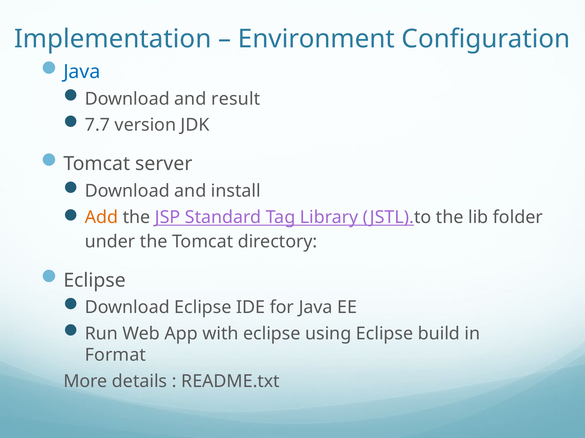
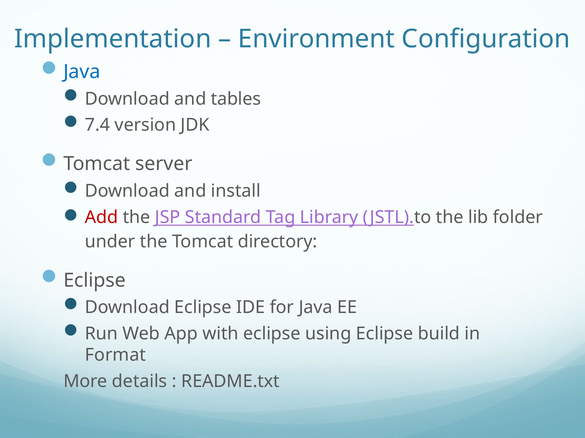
result: result -> tables (236, 99)
7.7: 7.7 -> 7.4 (97, 125)
Add colour: orange -> red (102, 218)
